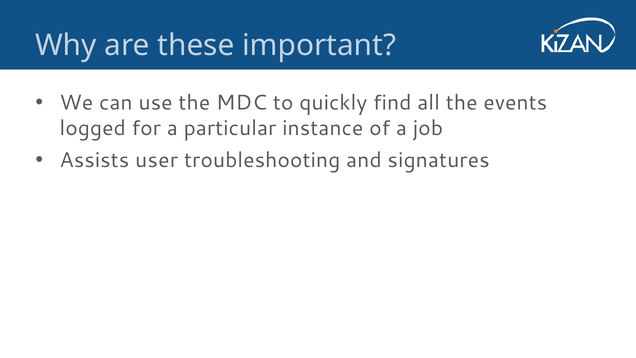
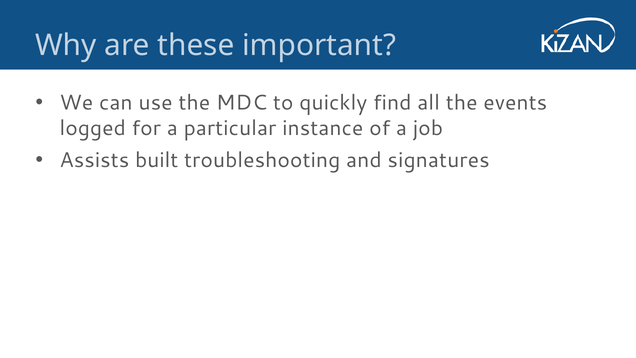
user: user -> built (157, 160)
